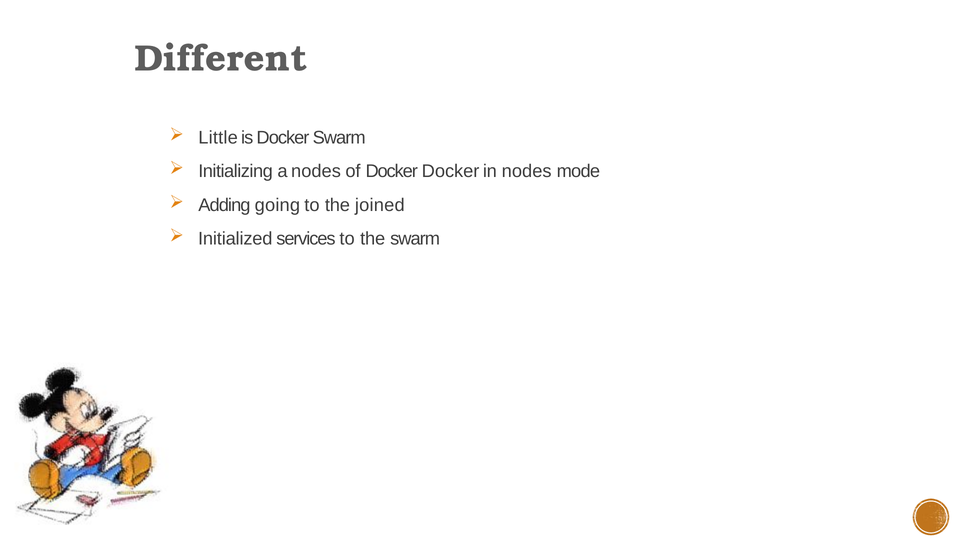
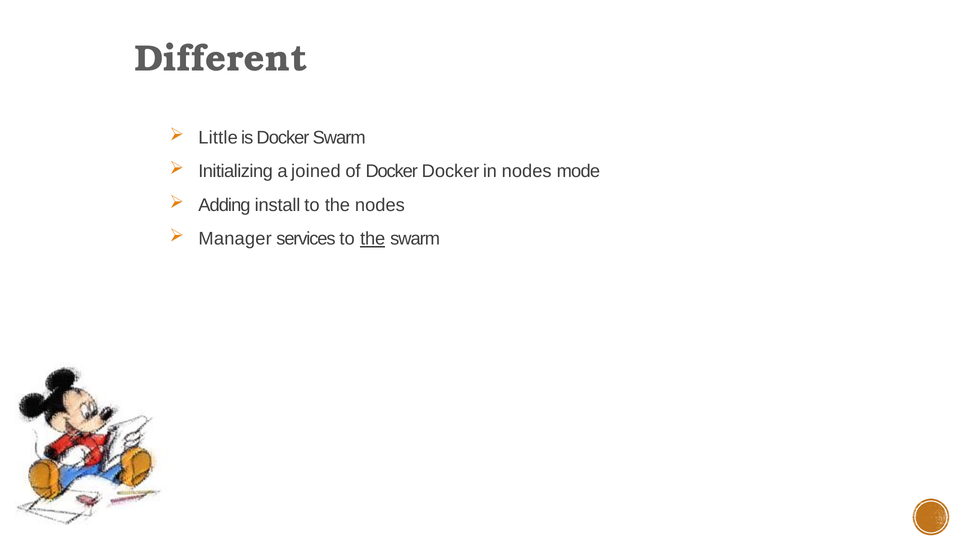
a nodes: nodes -> joined (316, 171)
going: going -> install (278, 205)
the joined: joined -> nodes (380, 205)
Initialized: Initialized -> Manager (235, 239)
the underline: none -> present (373, 239)
